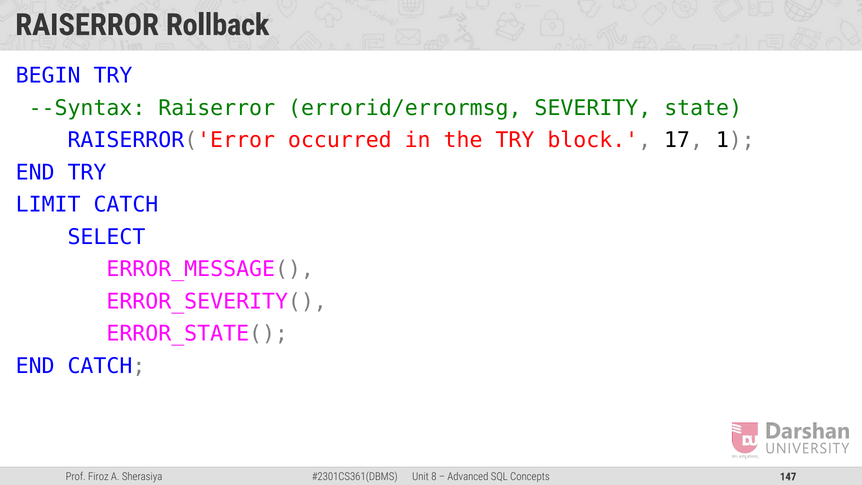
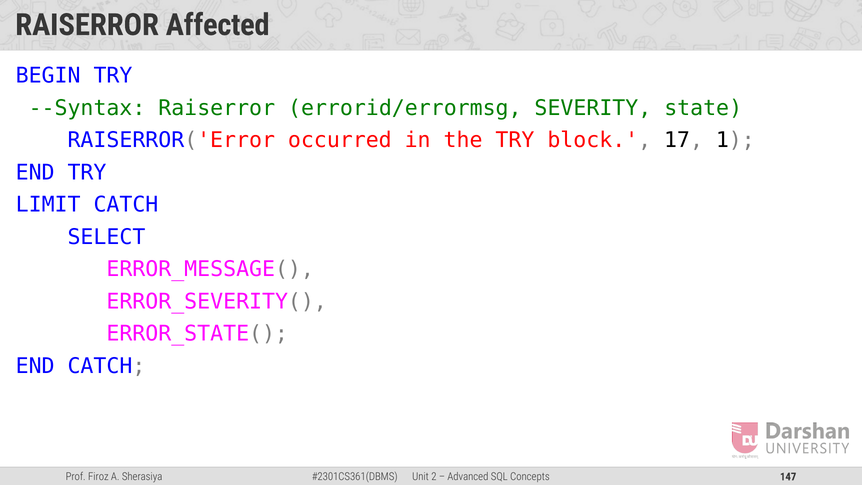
Rollback: Rollback -> Affected (218, 25)
8: 8 -> 2 (434, 477)
